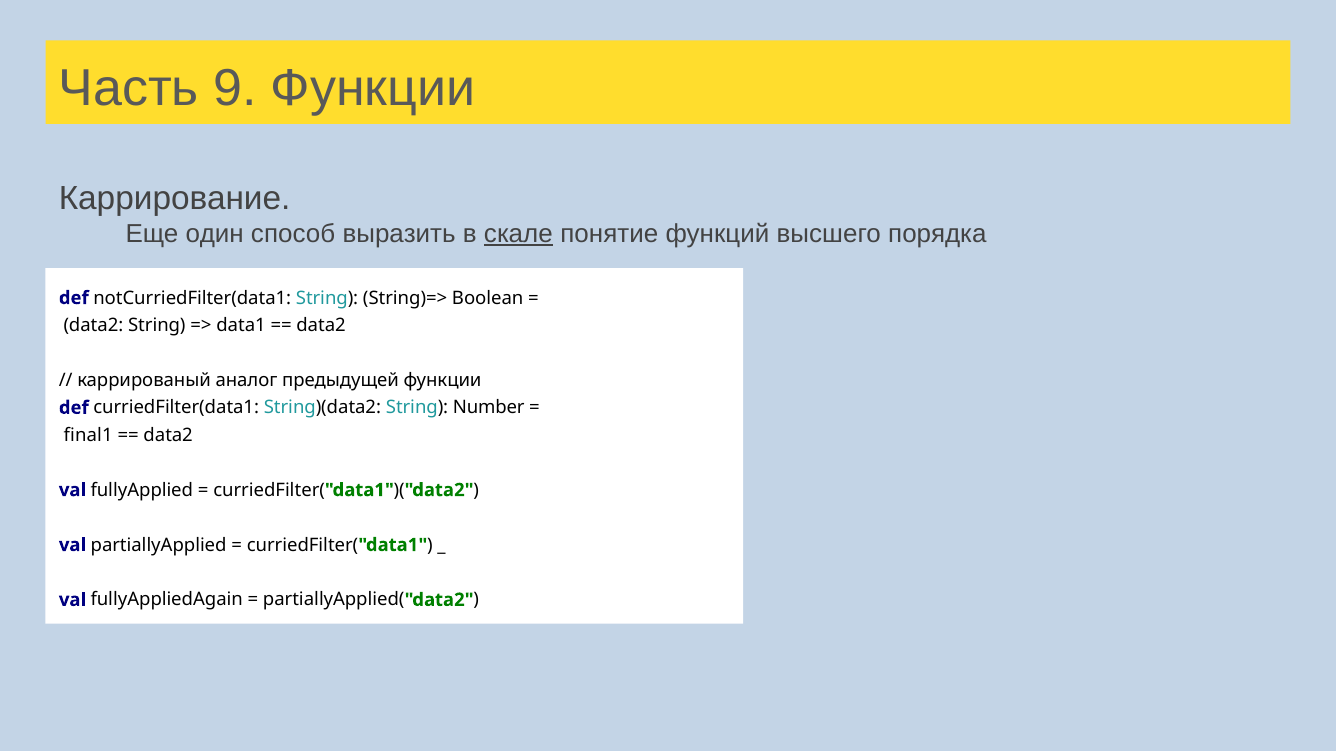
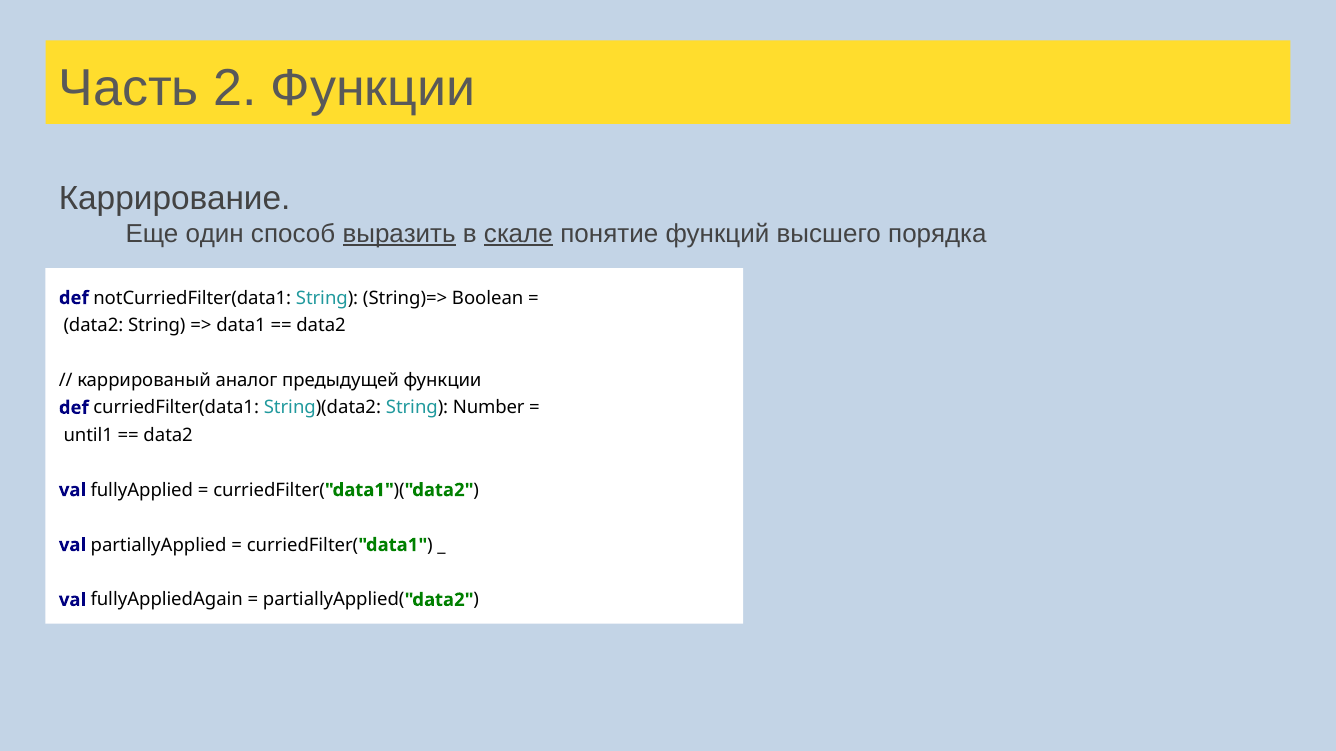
9: 9 -> 2 (235, 89)
выразить underline: none -> present (399, 234)
final1: final1 -> until1 (88, 435)
